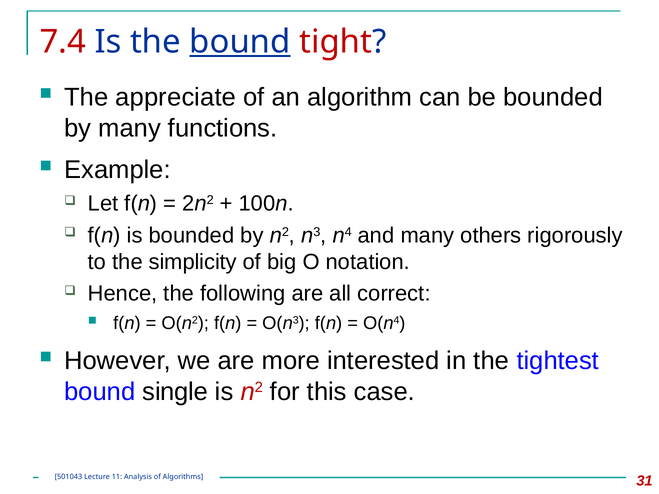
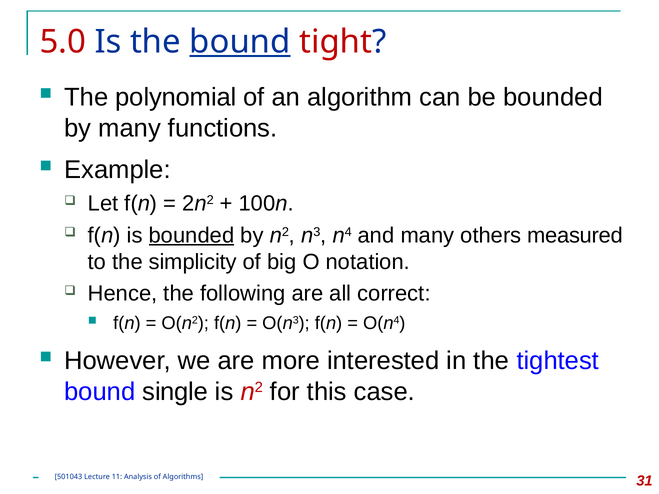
7.4: 7.4 -> 5.0 (63, 42)
appreciate: appreciate -> polynomial (176, 97)
bounded underline: none -> present (192, 236)
rigorously: rigorously -> measured (575, 236)
